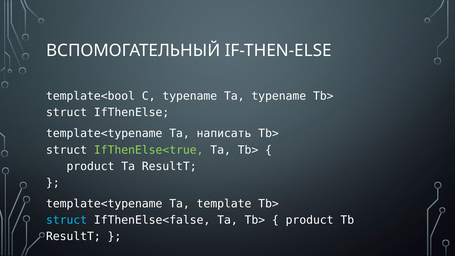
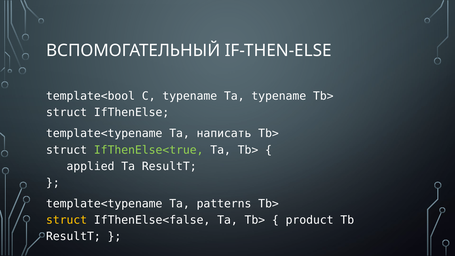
product: product -> applied (91, 166)
template: template -> patterns (224, 204)
struct colour: light blue -> yellow (67, 220)
